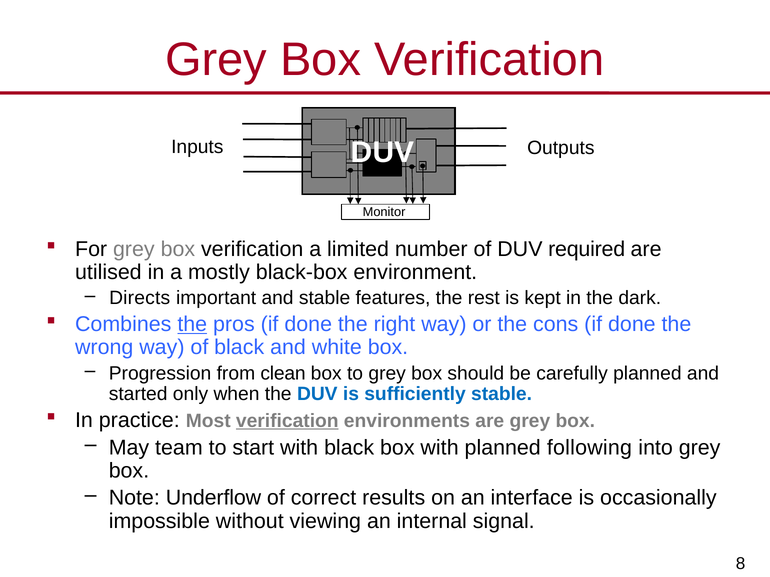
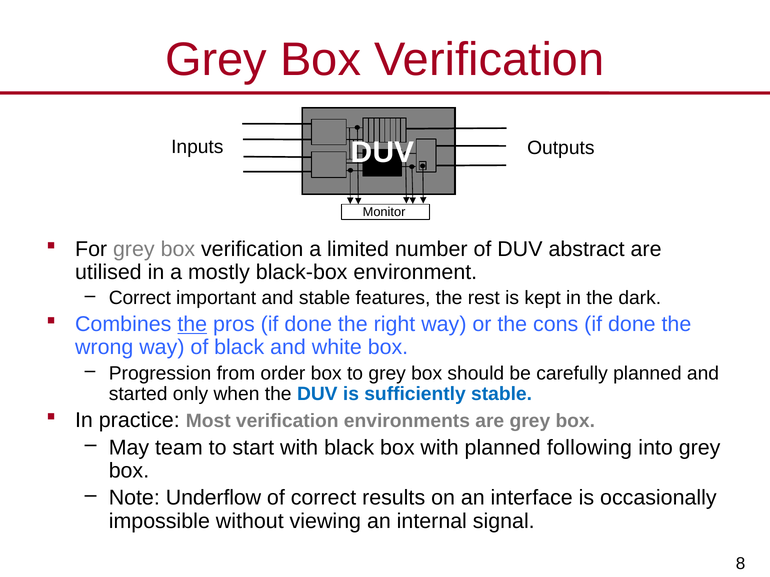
required: required -> abstract (587, 249)
Directs: Directs -> Correct (140, 298)
clean: clean -> order (283, 373)
verification underline: present -> none (287, 421)
